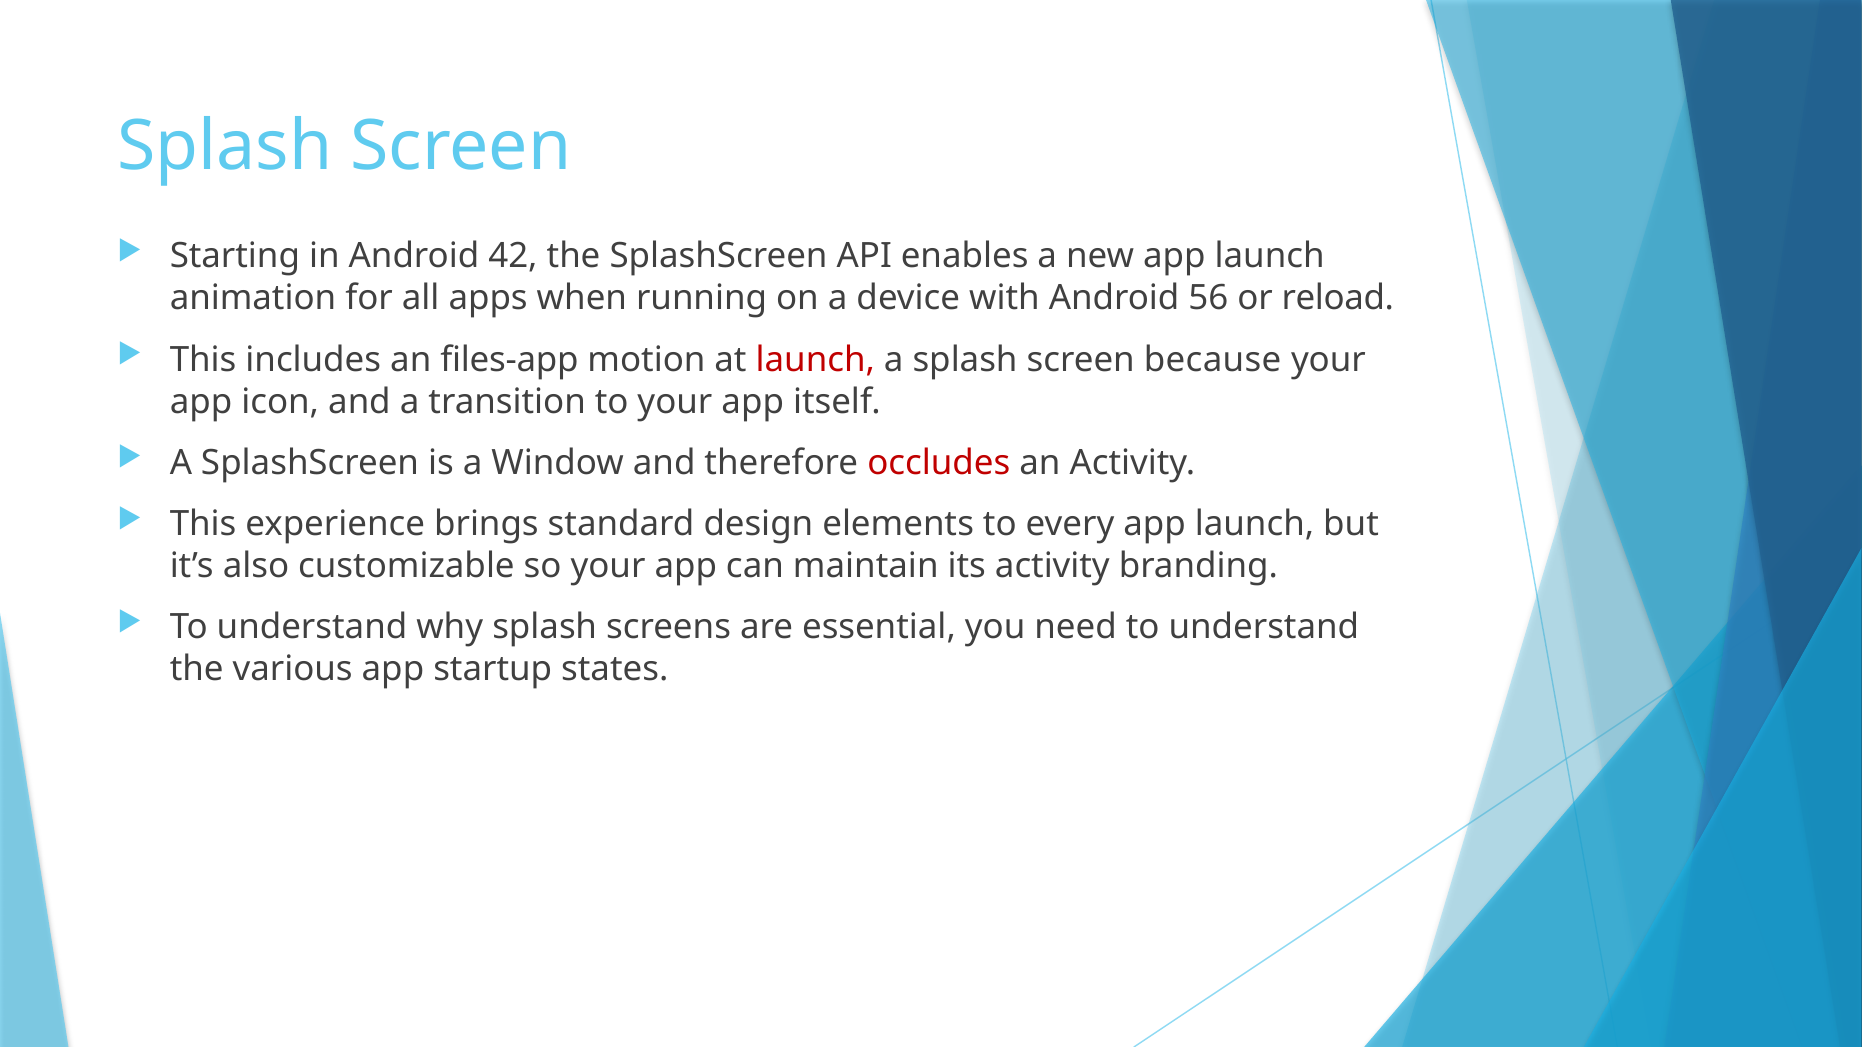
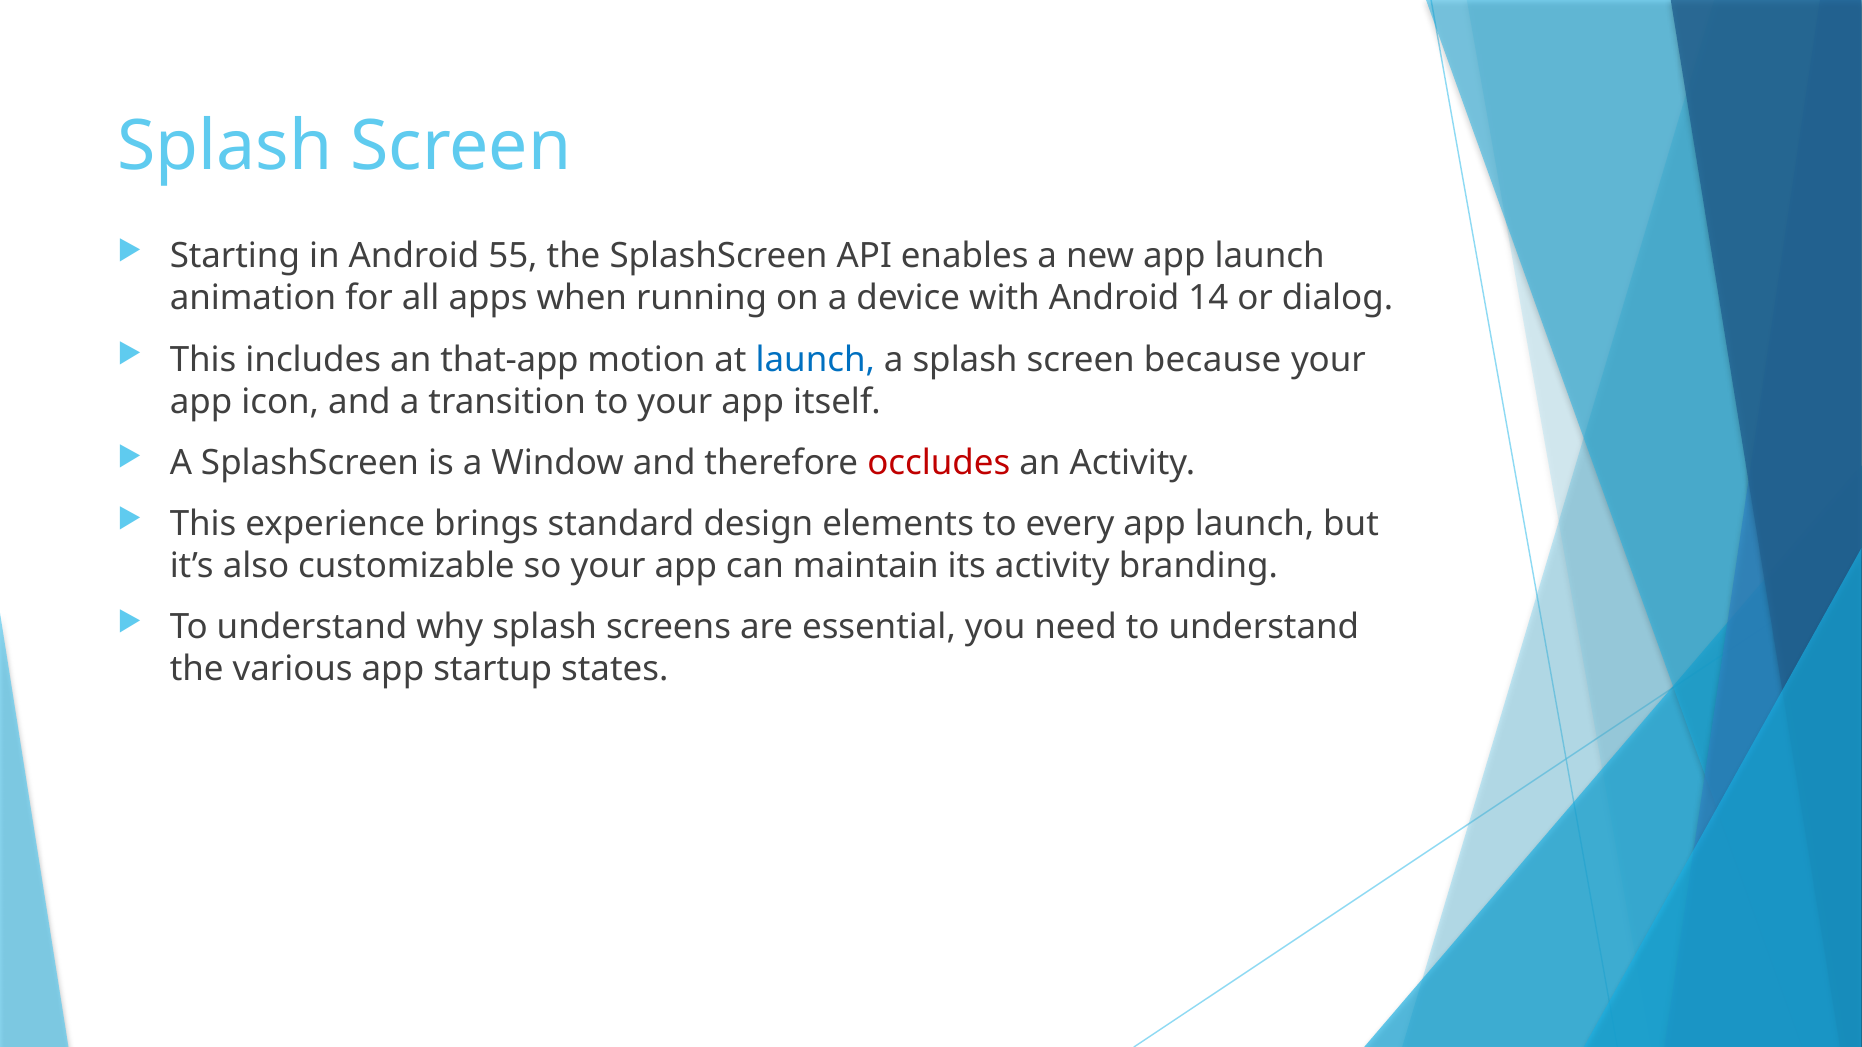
42: 42 -> 55 (513, 257)
56: 56 -> 14 (1208, 298)
reload: reload -> dialog (1338, 298)
files-app: files-app -> that-app (510, 360)
launch colour: red -> blue (815, 360)
